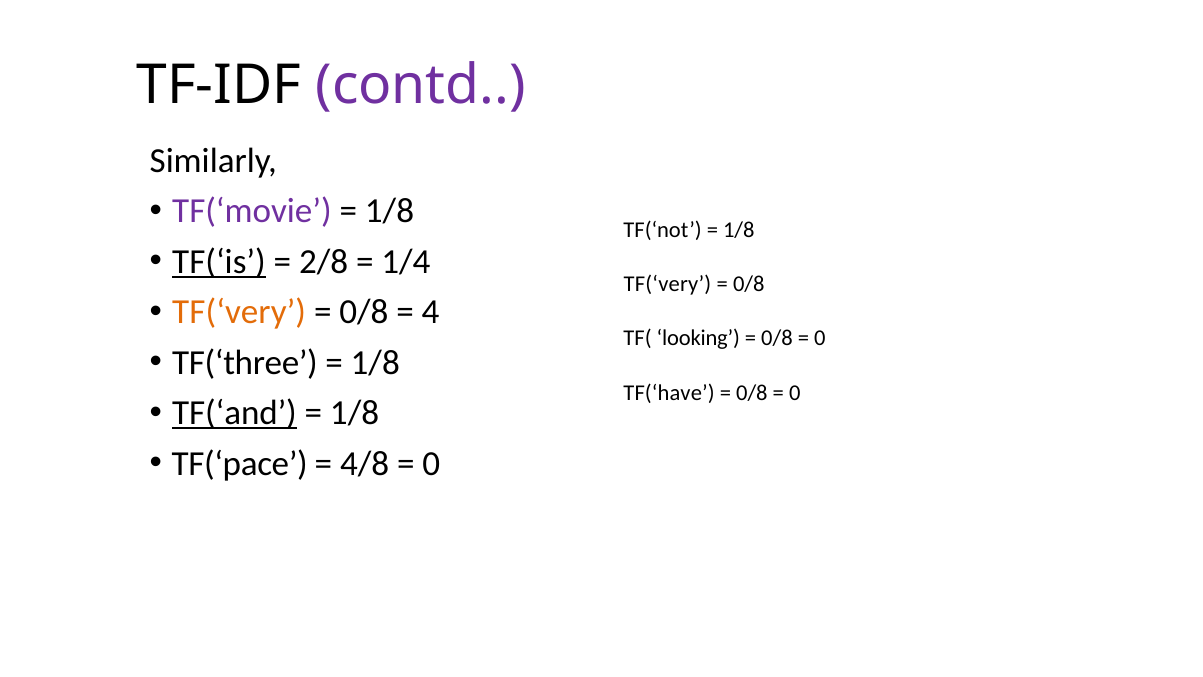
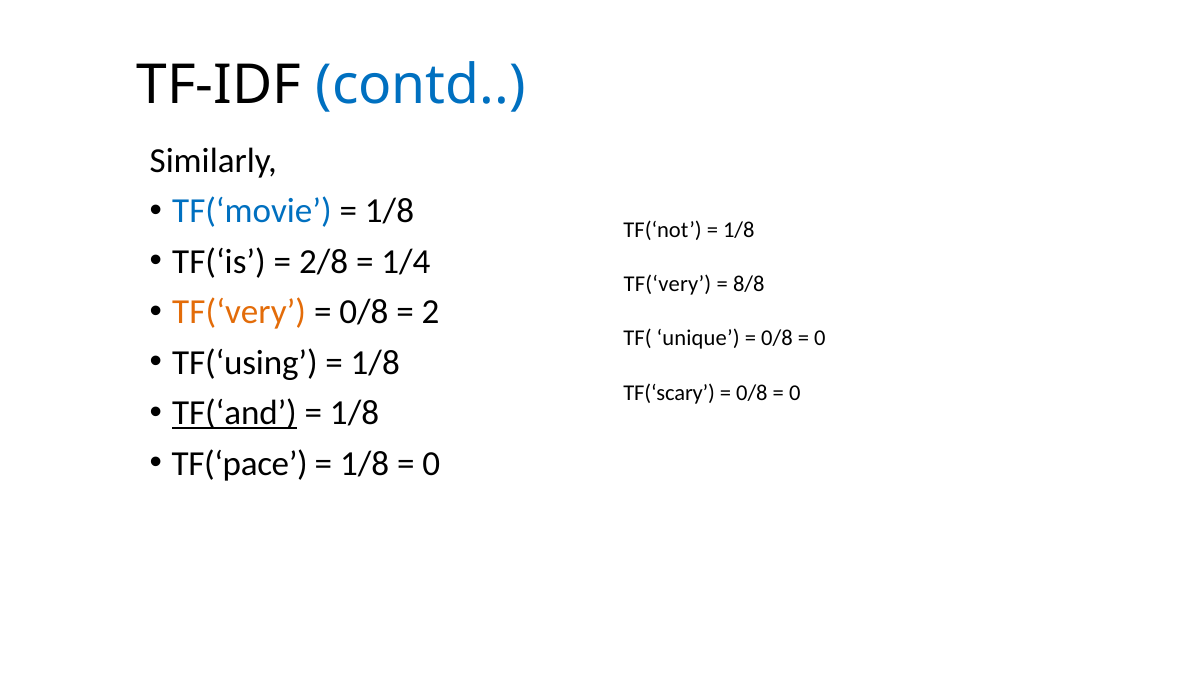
contd colour: purple -> blue (421, 85)
TF(‘movie colour: purple -> blue (252, 211)
TF(‘is underline: present -> none (219, 261)
0/8: 0/8 -> 8/8 (749, 284)
4: 4 -> 2 (431, 312)
looking: looking -> unique (698, 338)
TF(‘three: TF(‘three -> TF(‘using (245, 362)
TF(‘have: TF(‘have -> TF(‘scary (669, 392)
4/8: 4/8 -> 1/8 (365, 463)
